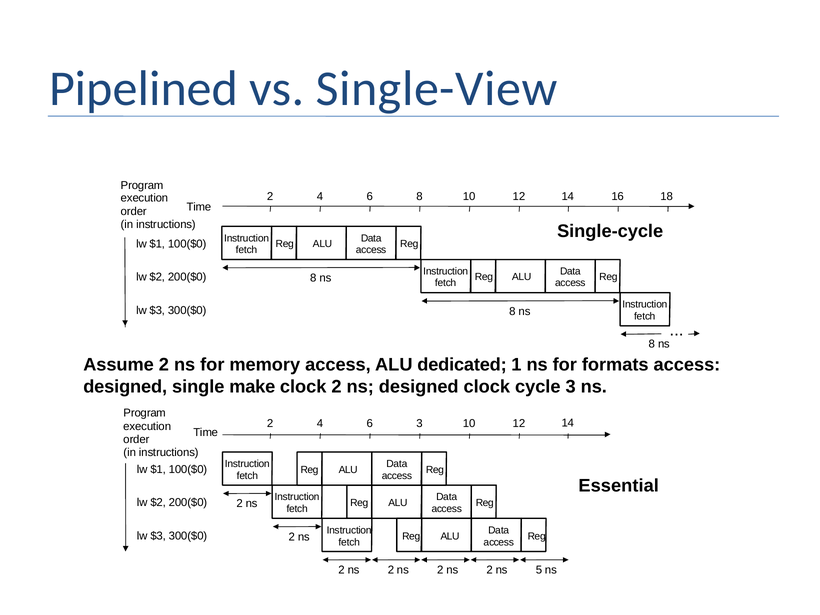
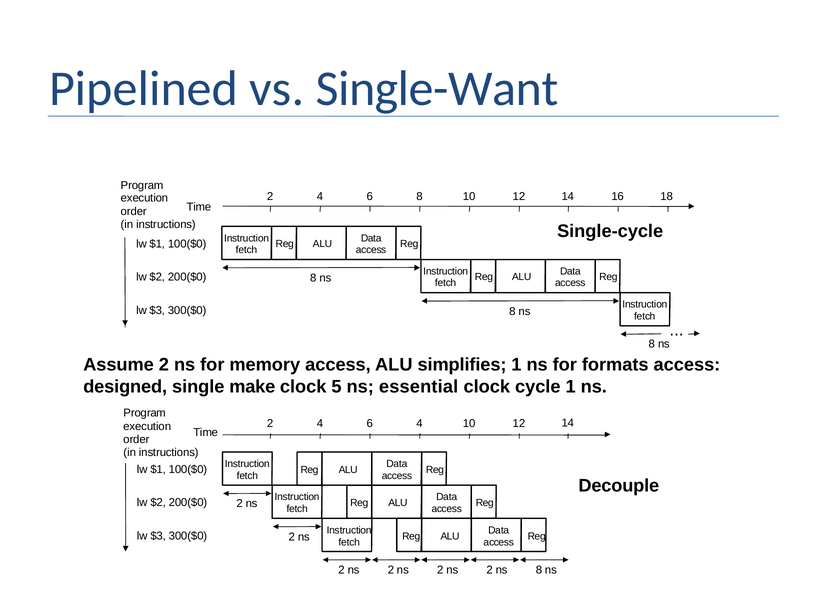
Single-View: Single-View -> Single-Want (437, 89)
dedicated: dedicated -> simplifies (462, 365)
clock 2: 2 -> 5 (337, 387)
ns designed: designed -> essential (419, 387)
cycle 3: 3 -> 1 (571, 387)
6 3: 3 -> 4 (419, 423)
Essential: Essential -> Decouple (619, 486)
ns 5: 5 -> 8 (539, 570)
